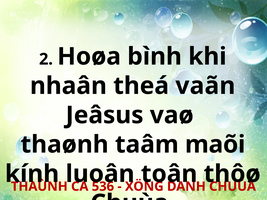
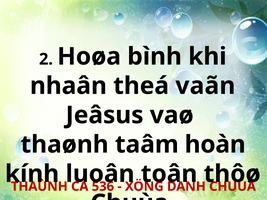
maõi: maõi -> hoàn (215, 145)
